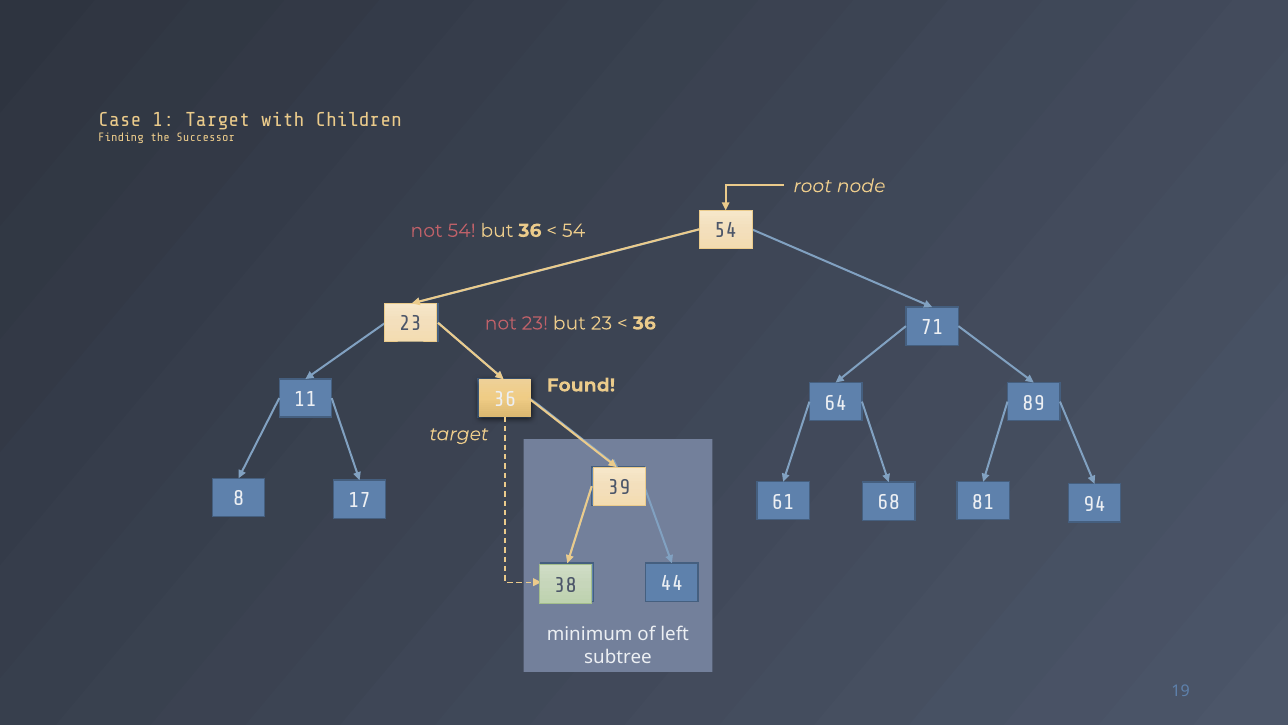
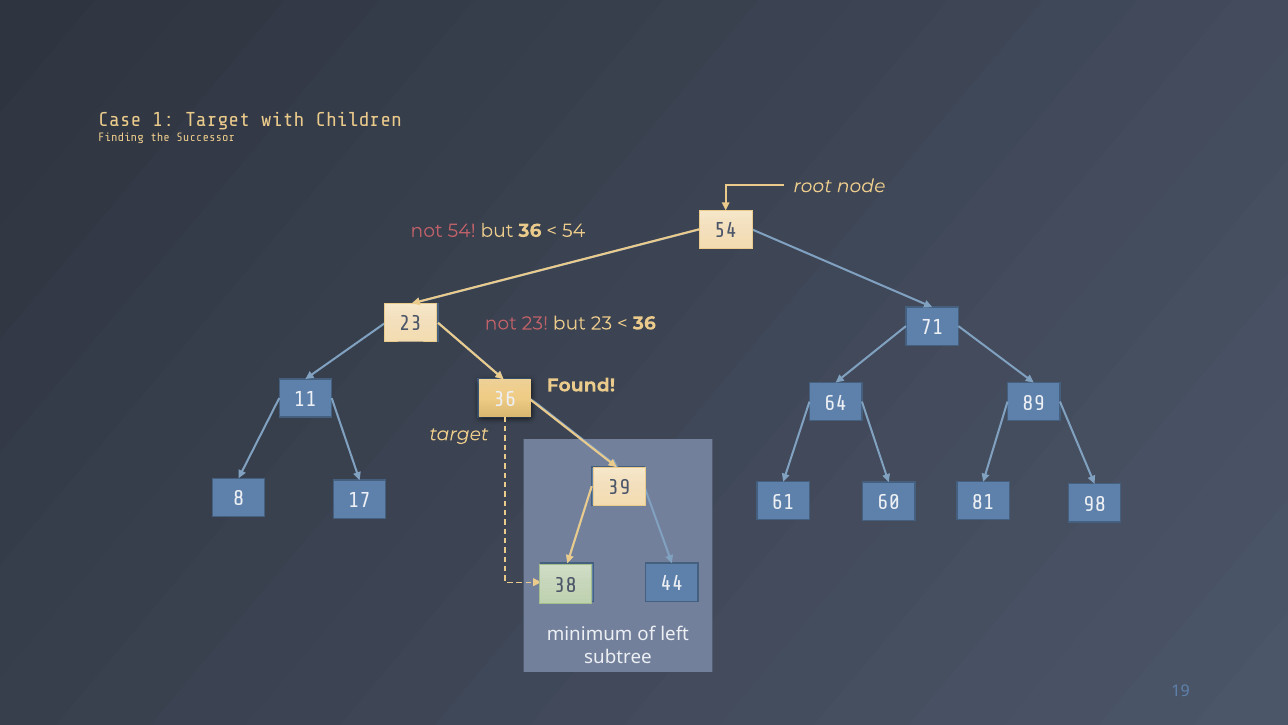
94: 94 -> 98 (1095, 504)
68: 68 -> 60 (889, 502)
